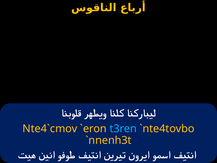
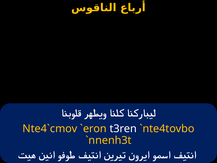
t3ren colour: light blue -> white (123, 128)
